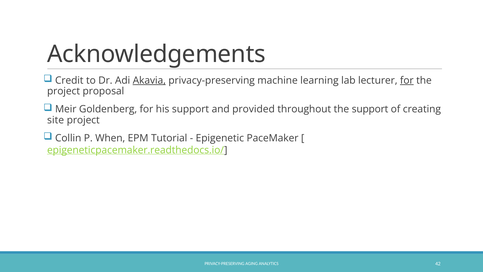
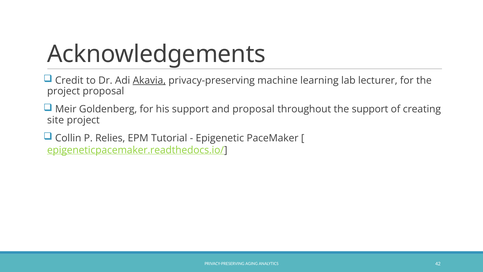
for underline: present -> none (407, 80)
and provided: provided -> proposal (253, 109)
When: When -> Relies (110, 138)
